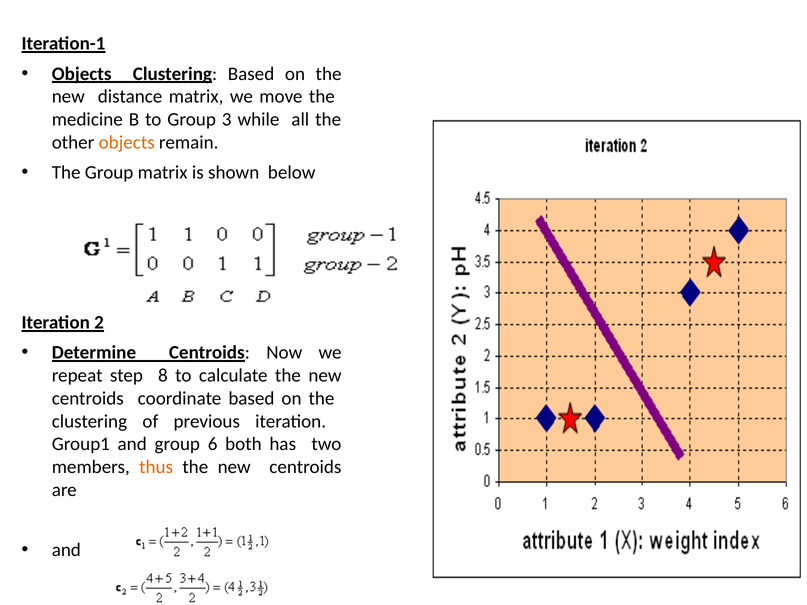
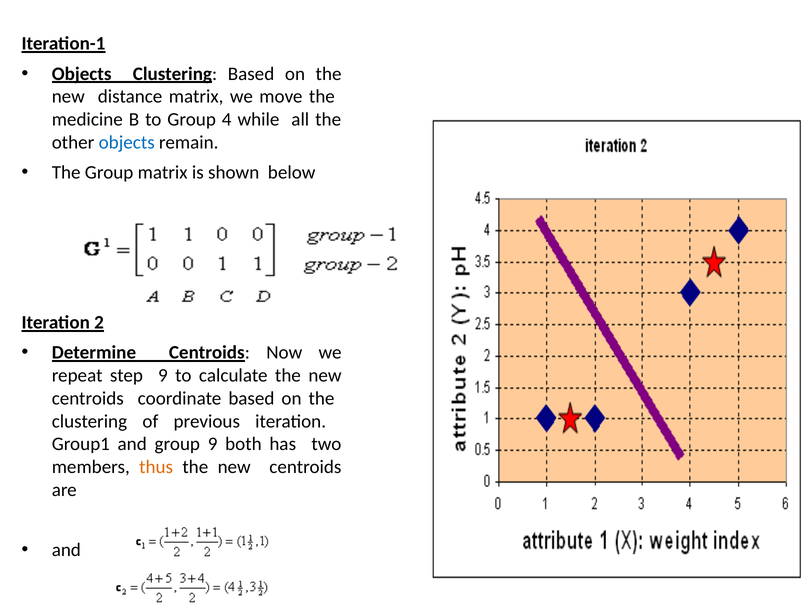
3: 3 -> 4 (227, 120)
objects colour: orange -> blue (127, 142)
step 8: 8 -> 9 (163, 376)
group 6: 6 -> 9 (213, 444)
